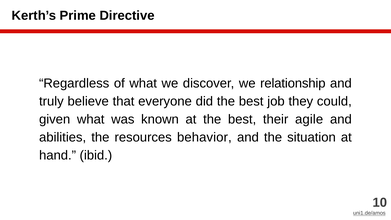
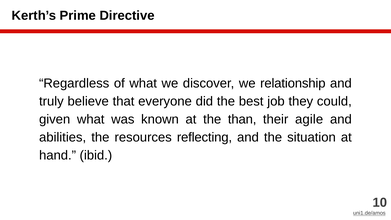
at the best: best -> than (242, 119)
behavior: behavior -> reflecting (204, 137)
